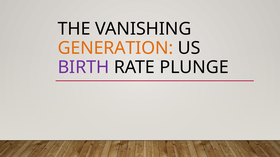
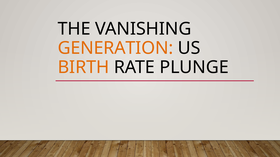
BIRTH colour: purple -> orange (83, 67)
